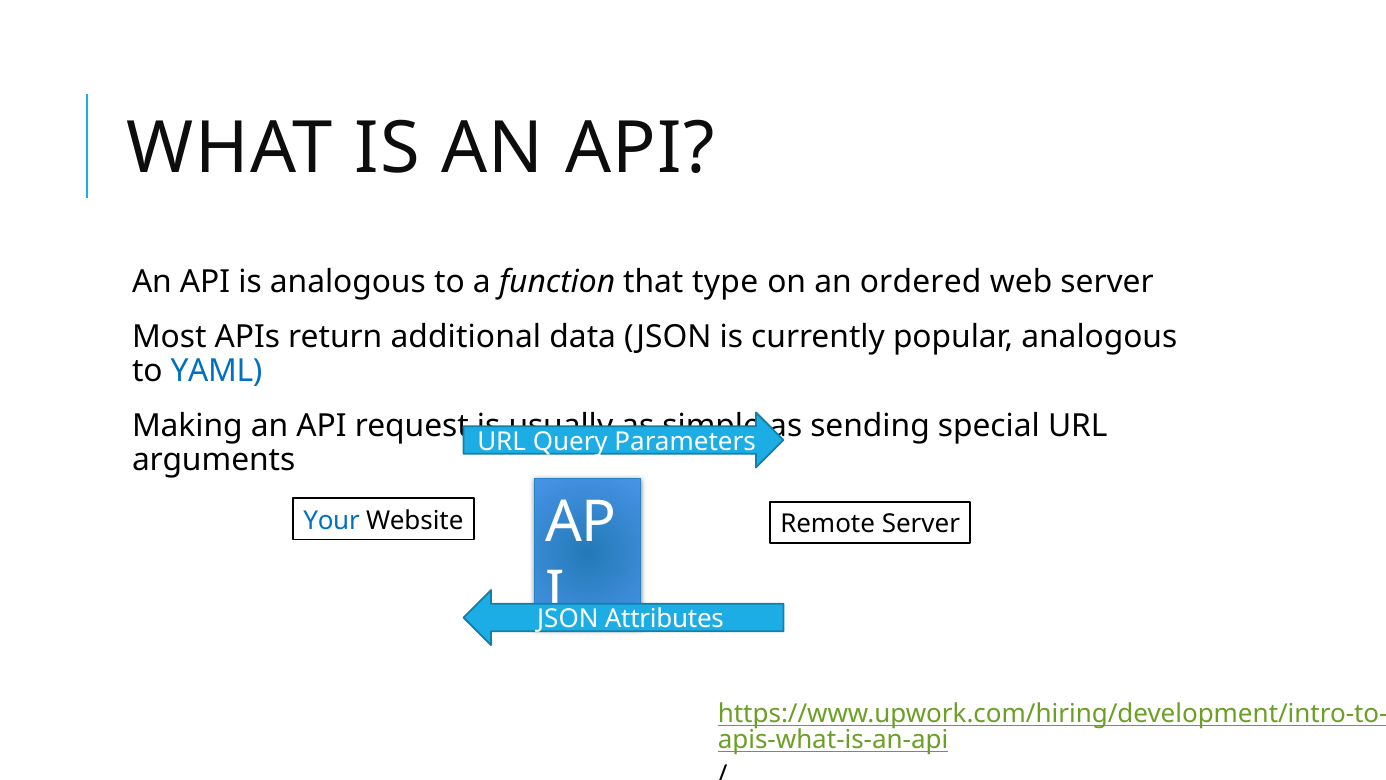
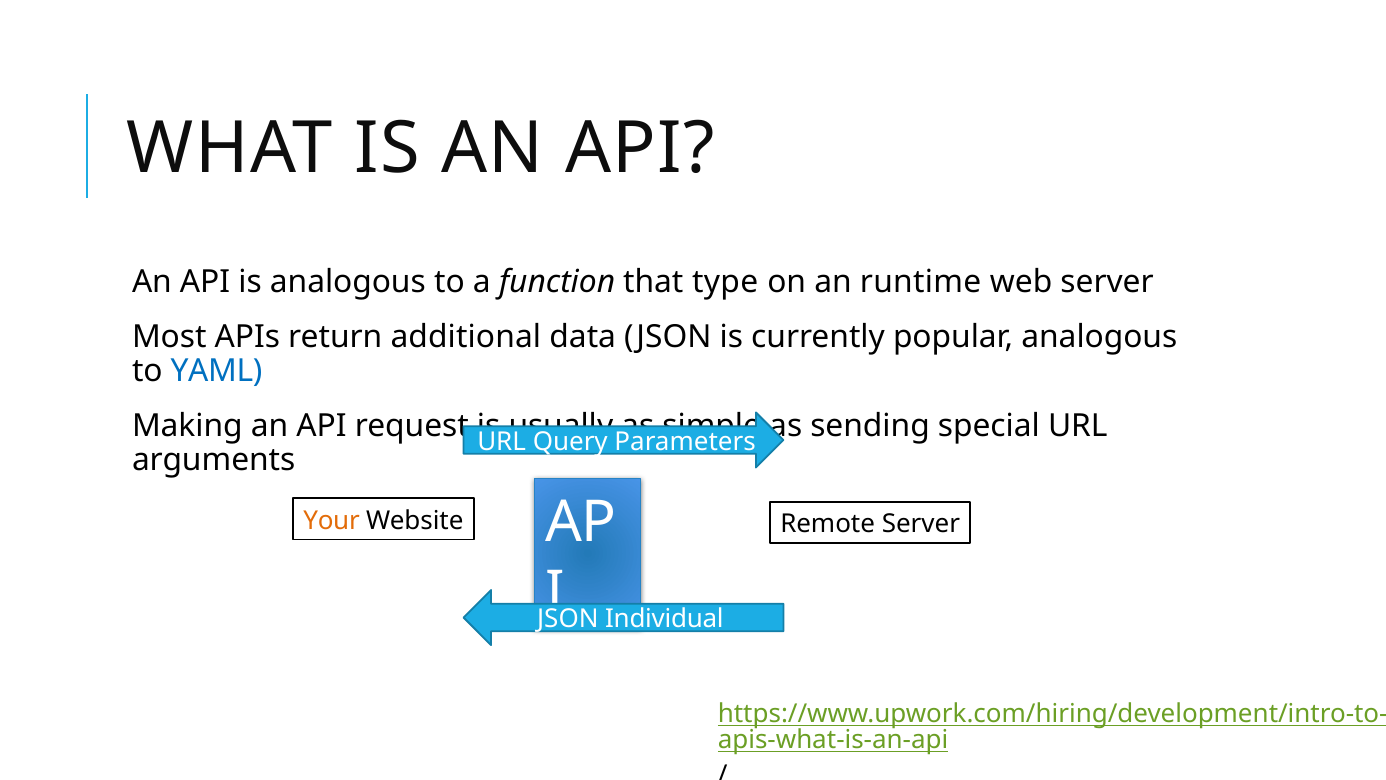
ordered: ordered -> runtime (921, 282)
Your colour: blue -> orange (332, 520)
Attributes: Attributes -> Individual (664, 619)
